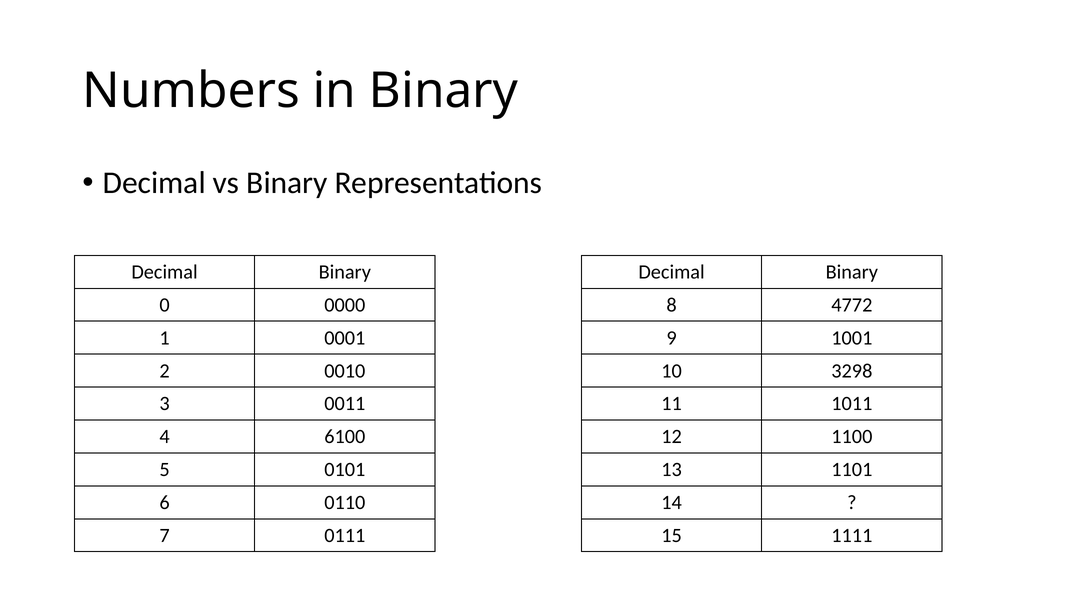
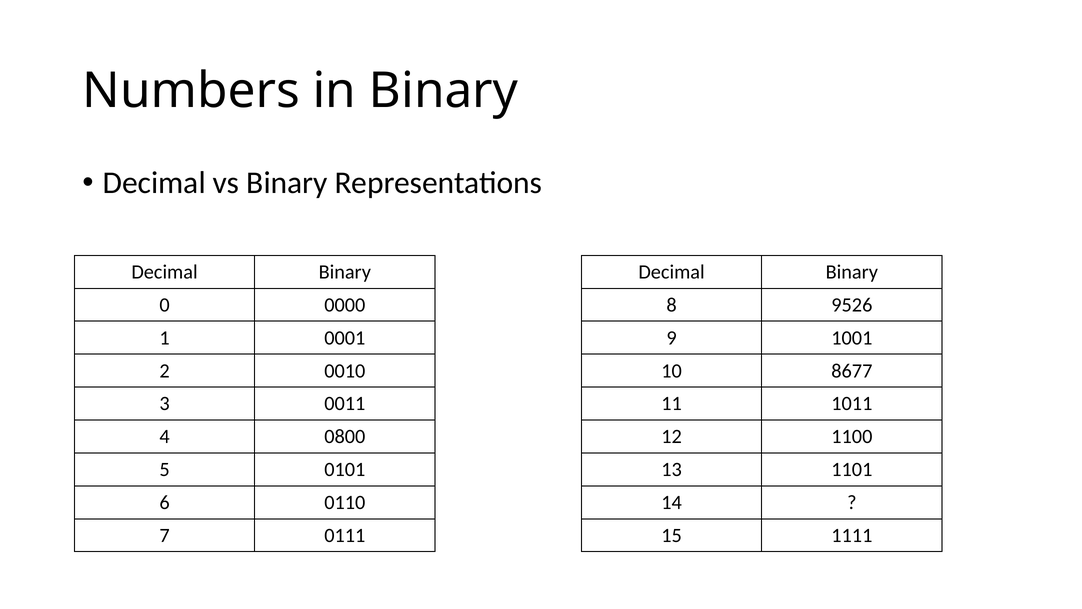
4772: 4772 -> 9526 (852, 305)
3298: 3298 -> 8677 (852, 371)
6100: 6100 -> 0800 (345, 436)
